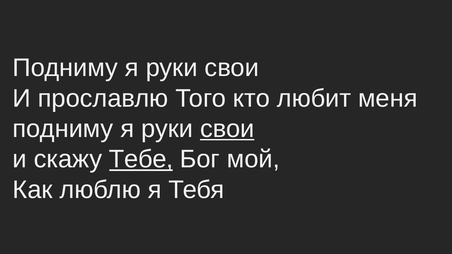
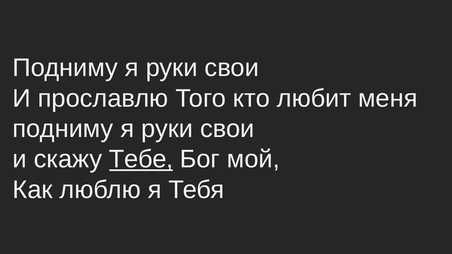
свои underline: present -> none (227, 129)
